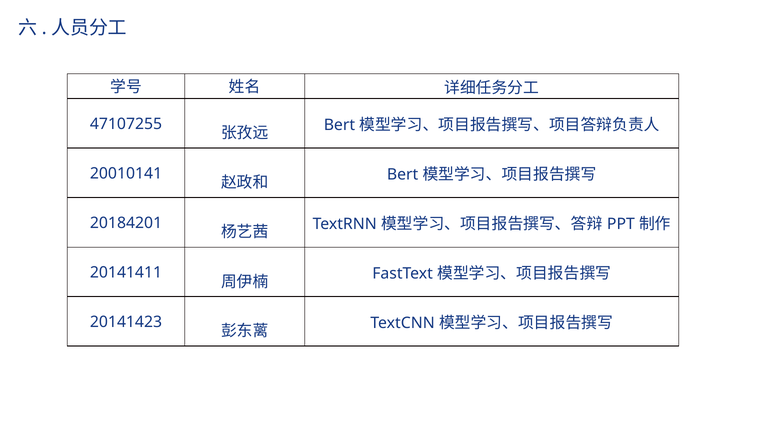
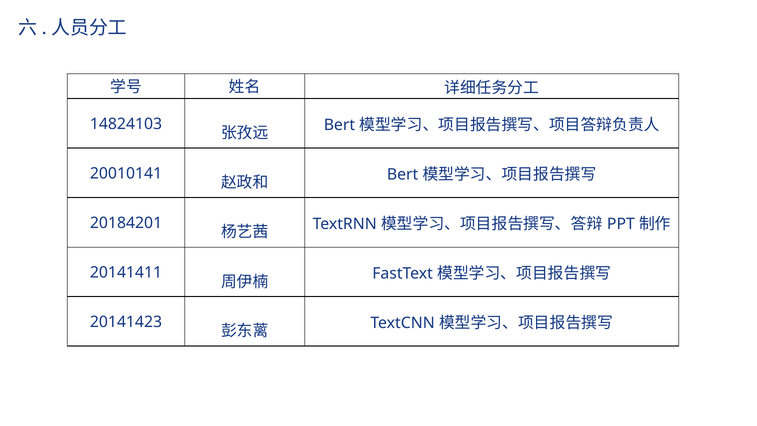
47107255: 47107255 -> 14824103 (126, 124)
